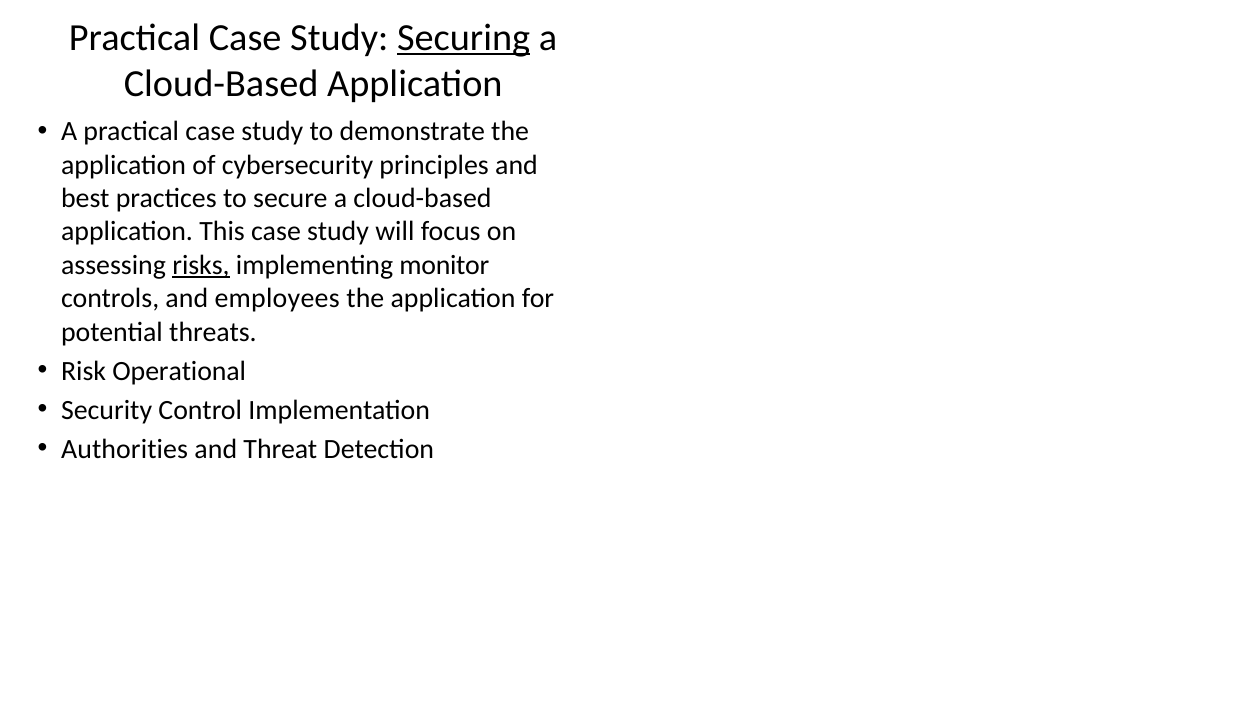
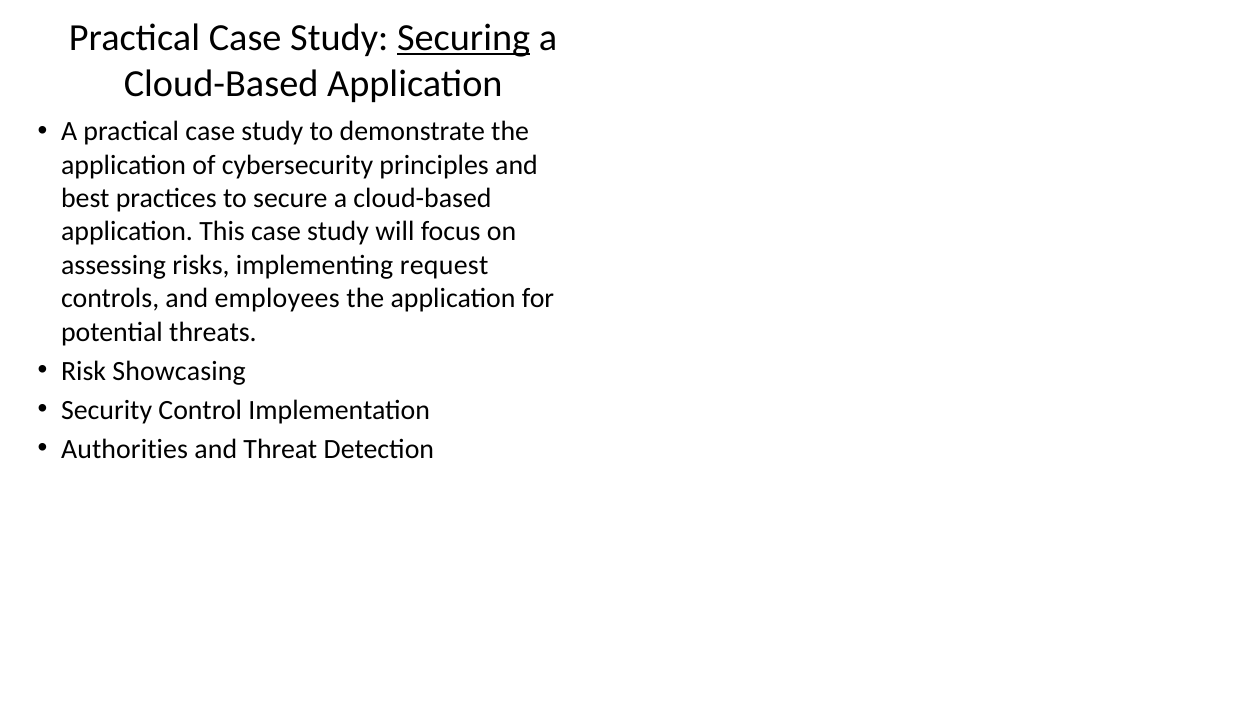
risks underline: present -> none (201, 265)
monitor: monitor -> request (444, 265)
Operational: Operational -> Showcasing (179, 371)
